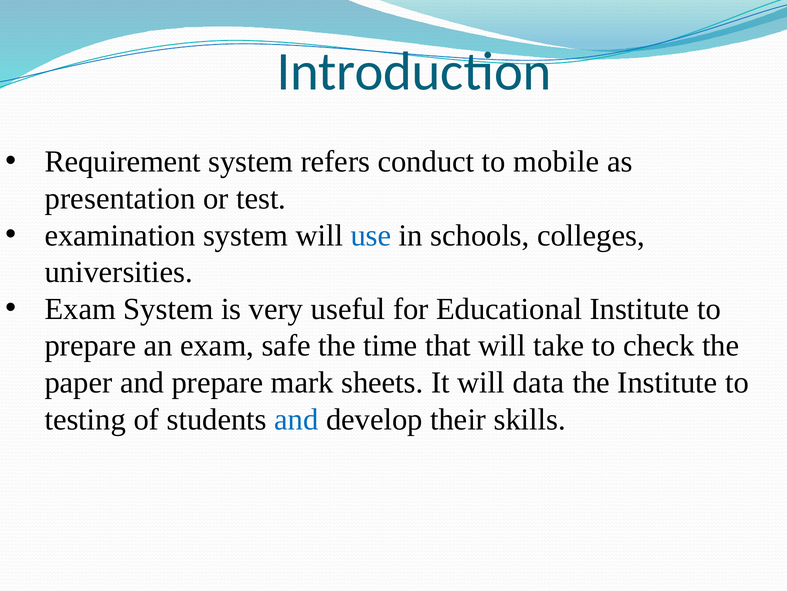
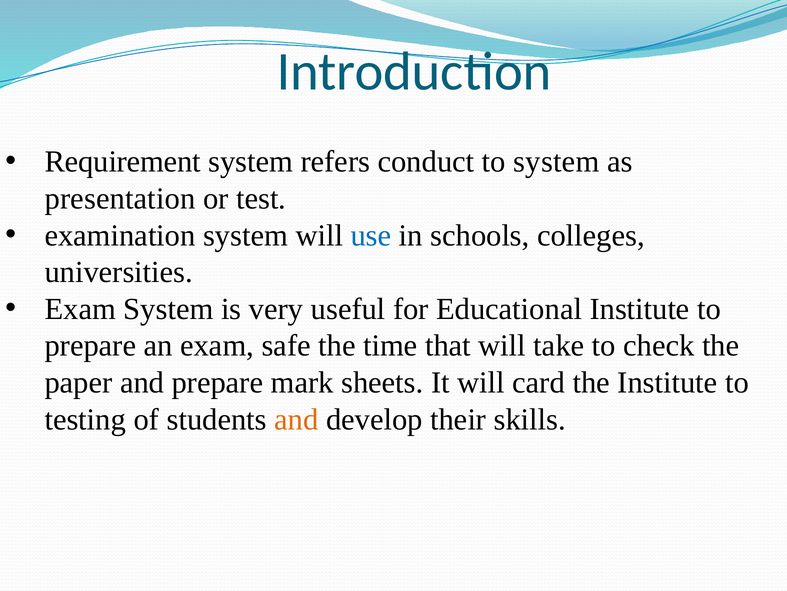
to mobile: mobile -> system (556, 162)
data: data -> card (539, 382)
and colour: blue -> orange (296, 419)
